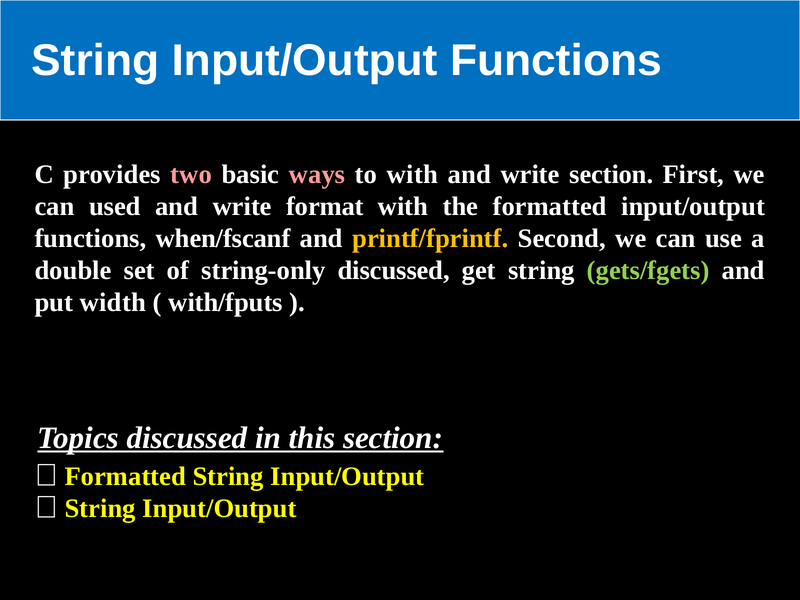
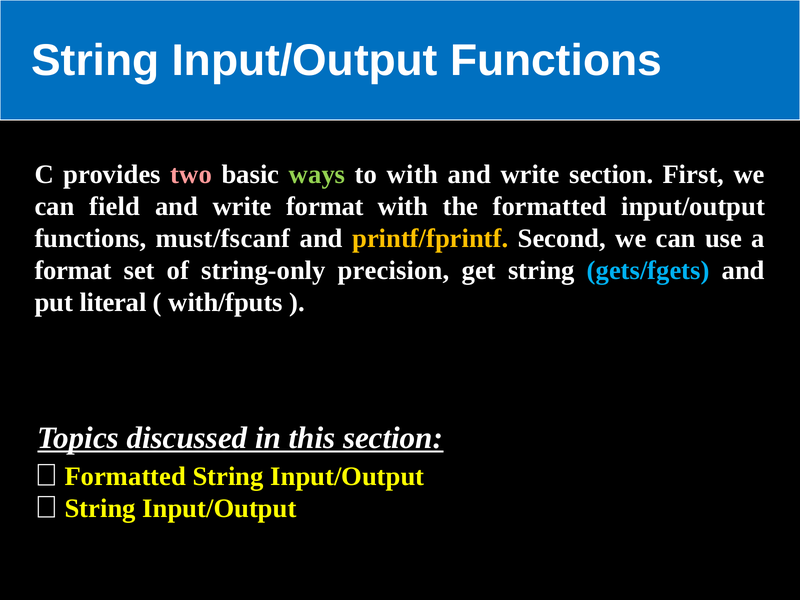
ways colour: pink -> light green (317, 174)
used: used -> field (115, 206)
when/fscanf: when/fscanf -> must/fscanf (223, 238)
double: double -> format (73, 270)
string-only discussed: discussed -> precision (394, 270)
gets/fgets colour: light green -> light blue (648, 270)
width: width -> literal (113, 302)
